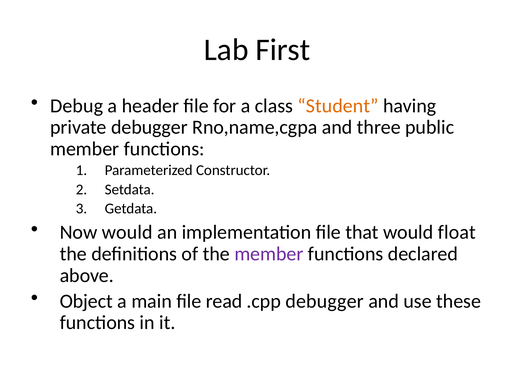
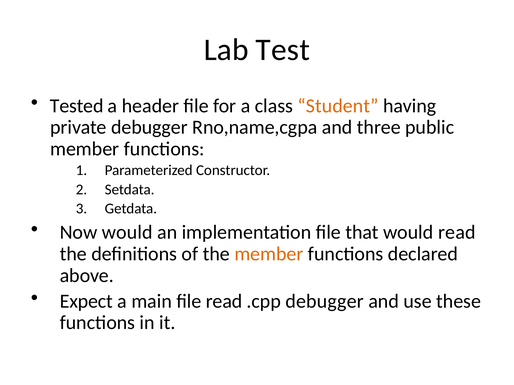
First: First -> Test (283, 50)
Debug: Debug -> Tested (77, 106)
would float: float -> read (457, 233)
member colour: purple -> orange (269, 254)
Object: Object -> Expect (86, 301)
